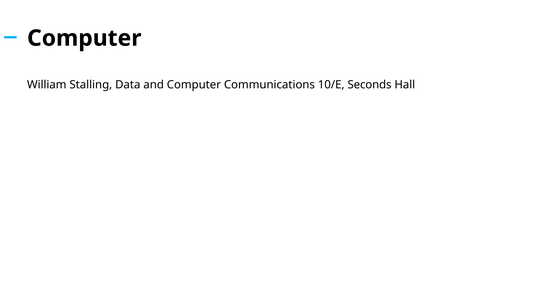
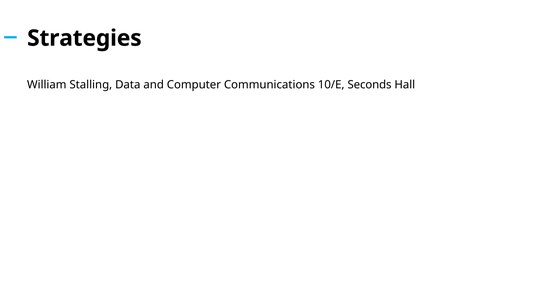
Computer: Computer -> Strategies (84, 38)
